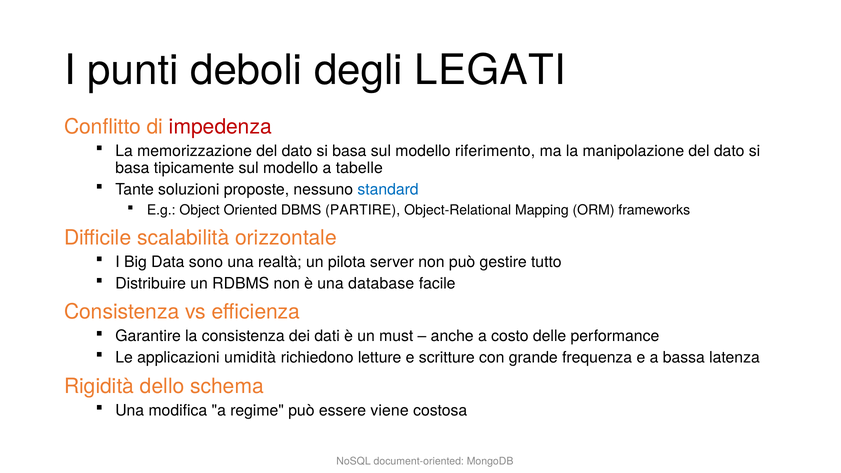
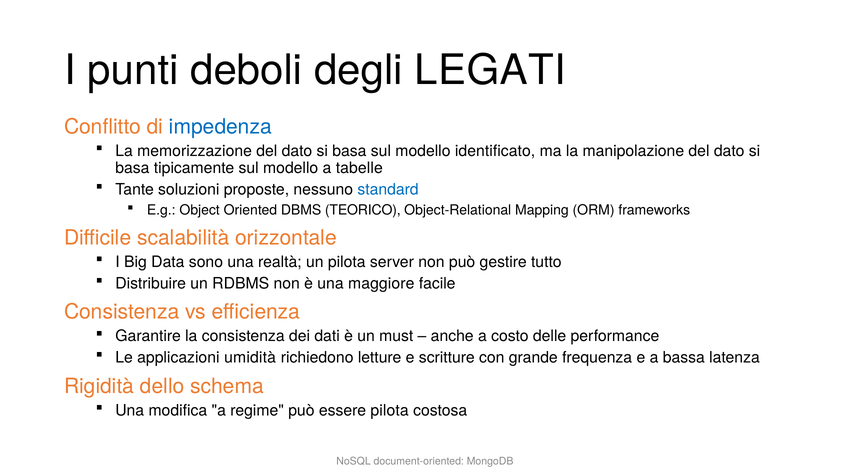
impedenza colour: red -> blue (220, 127)
riferimento: riferimento -> identificato (495, 151)
PARTIRE: PARTIRE -> TEORICO (363, 210)
database: database -> maggiore (381, 283)
essere viene: viene -> pilota (390, 410)
